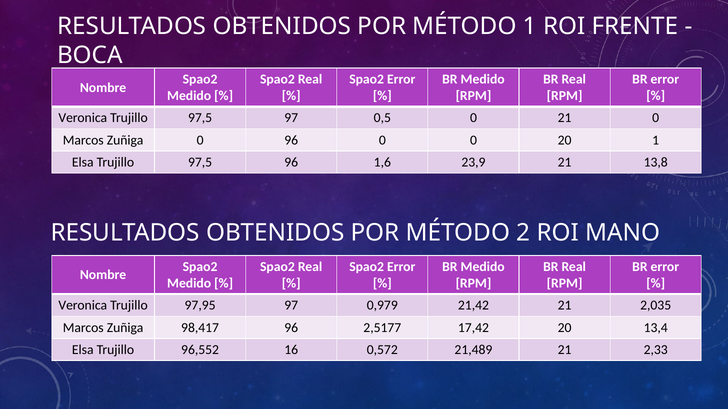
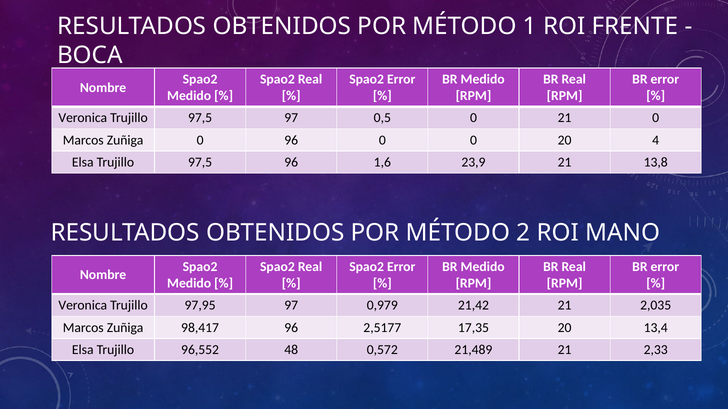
20 1: 1 -> 4 (656, 140)
17,42: 17,42 -> 17,35 (473, 328)
16: 16 -> 48 (291, 350)
